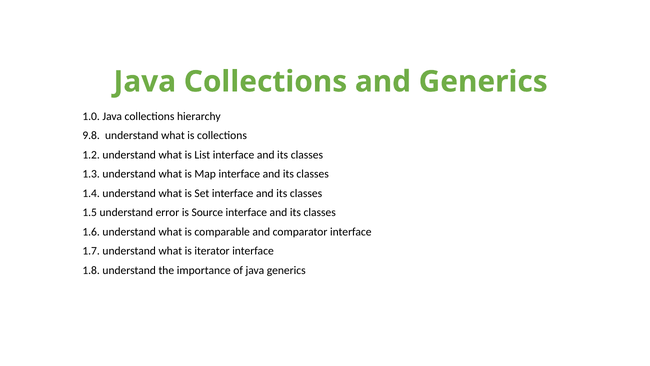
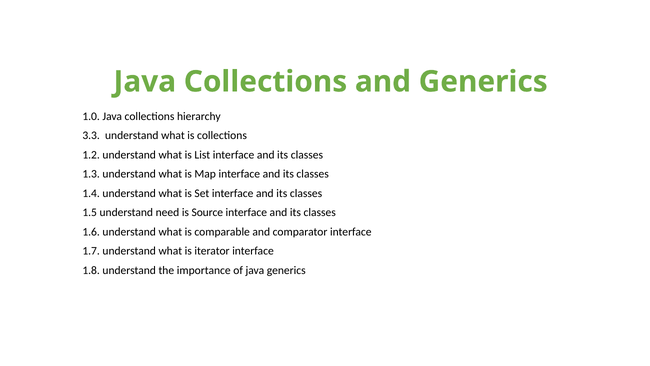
9.8: 9.8 -> 3.3 (91, 135)
error: error -> need (167, 212)
